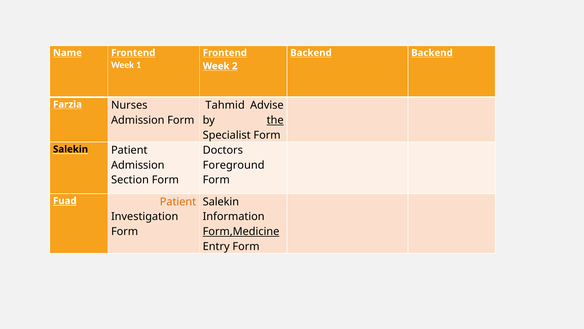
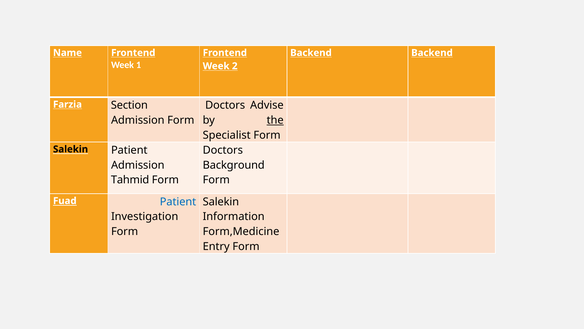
Tahmid: Tahmid -> Doctors (225, 105)
Nurses: Nurses -> Section (129, 105)
Foreground: Foreground -> Background (234, 165)
Section: Section -> Tahmid (130, 180)
Patient colour: orange -> blue (178, 201)
Form,Medicine underline: present -> none (241, 231)
